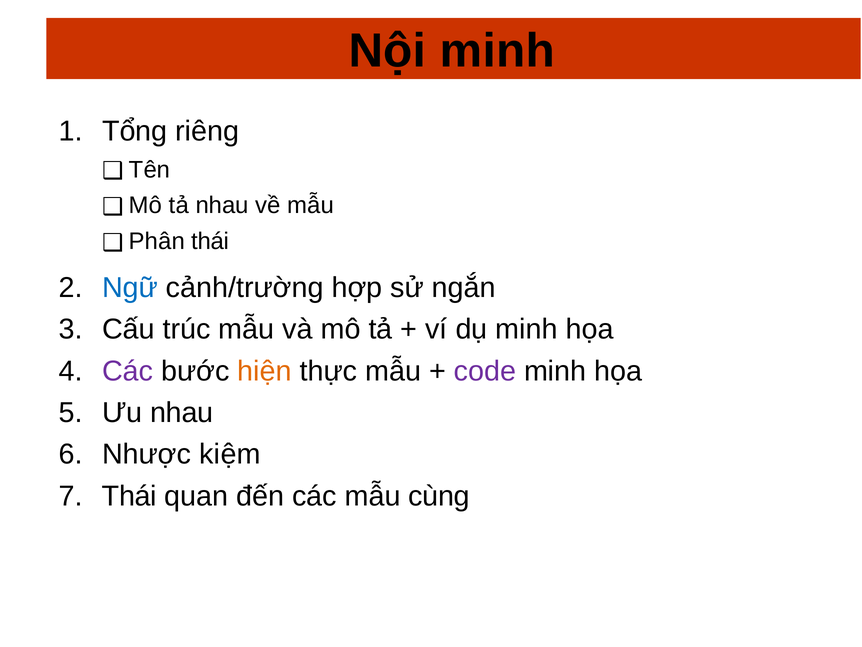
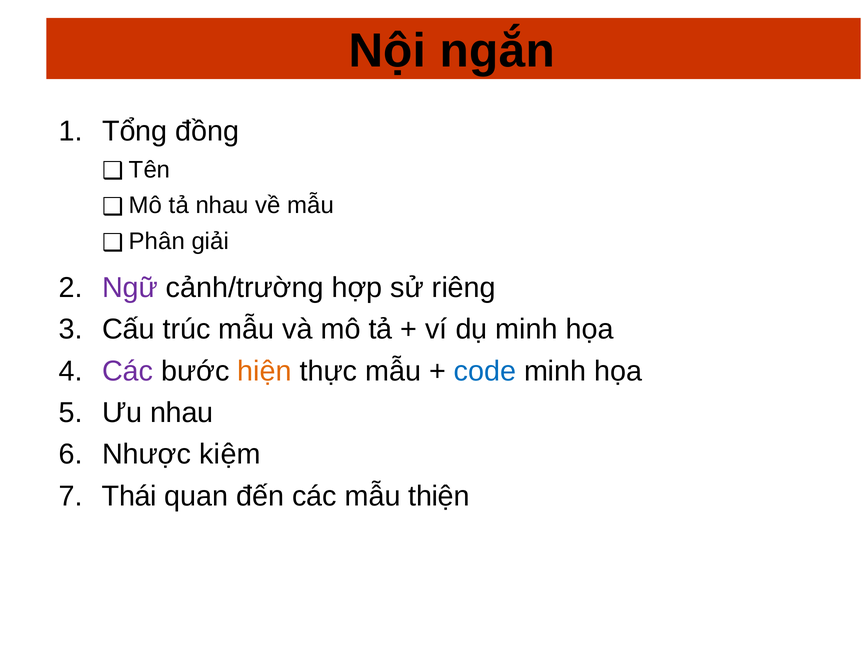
Nội minh: minh -> ngắn (497, 51)
riêng: riêng -> đồng (207, 131)
thái: thái -> giải (210, 241)
Ngữ colour: blue -> purple (130, 287)
ngắn: ngắn -> riêng (464, 287)
code colour: purple -> blue (485, 371)
cùng: cùng -> thiện (439, 496)
